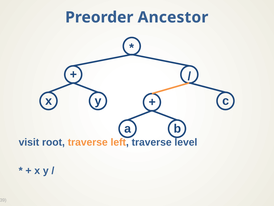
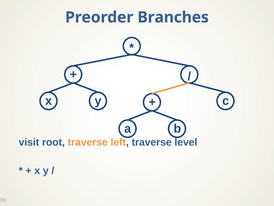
Ancestor: Ancestor -> Branches (173, 17)
